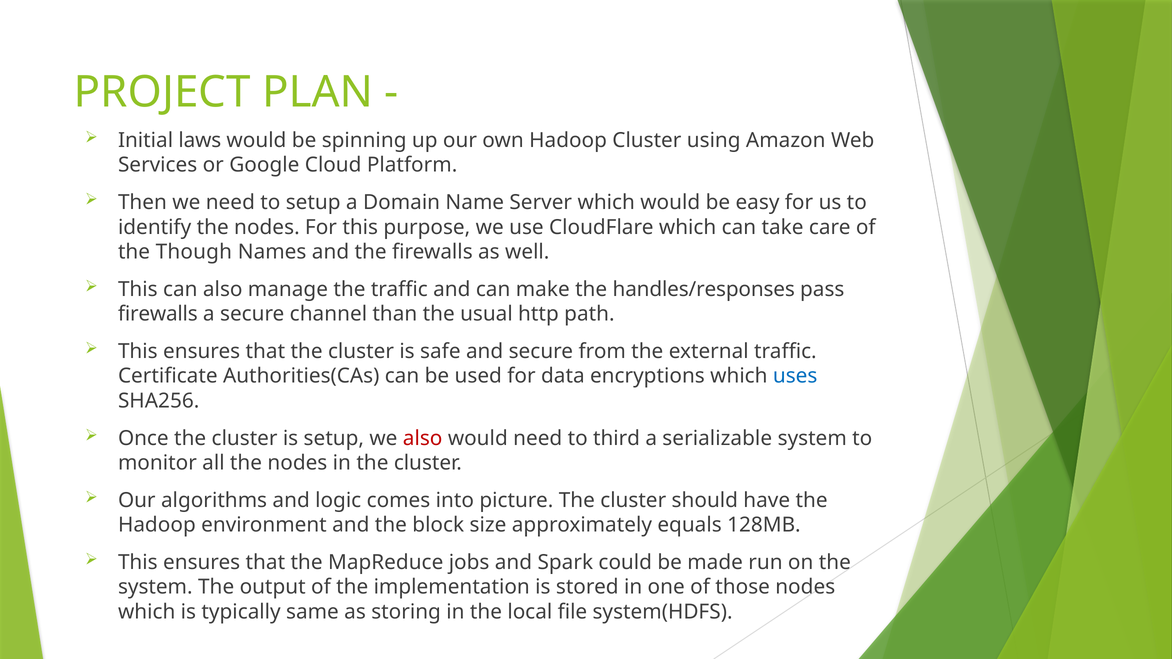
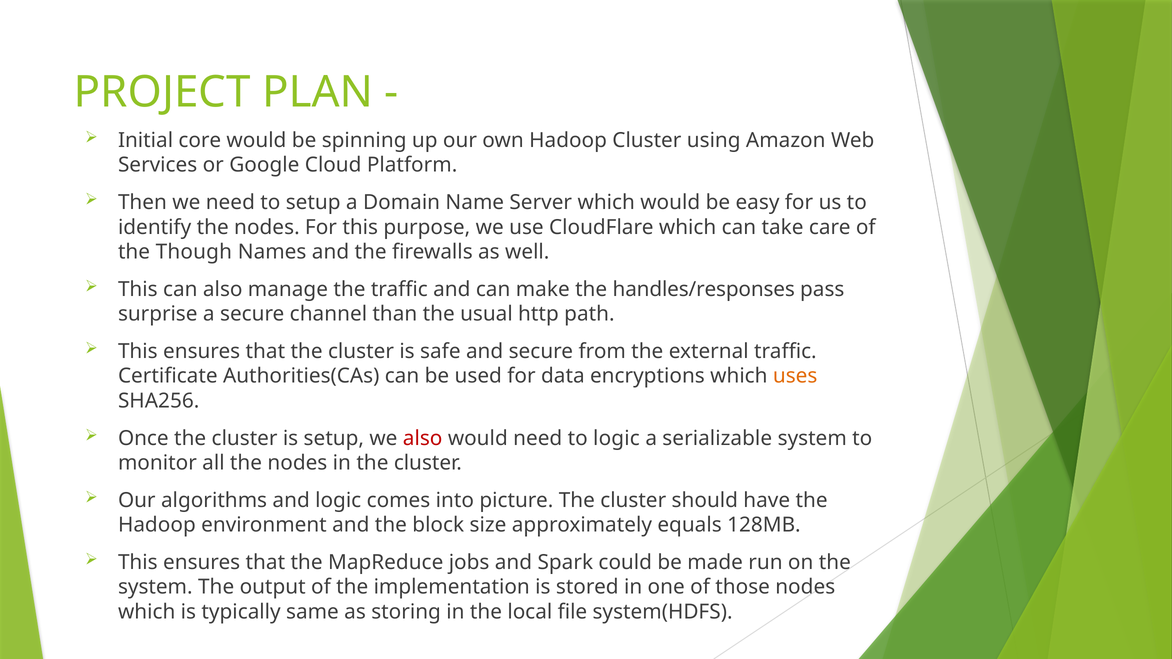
laws: laws -> core (200, 140)
firewalls: firewalls -> surprise (158, 314)
uses colour: blue -> orange (795, 376)
to third: third -> logic (616, 438)
